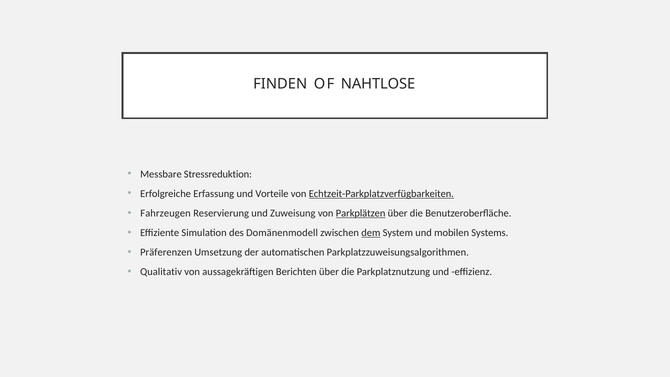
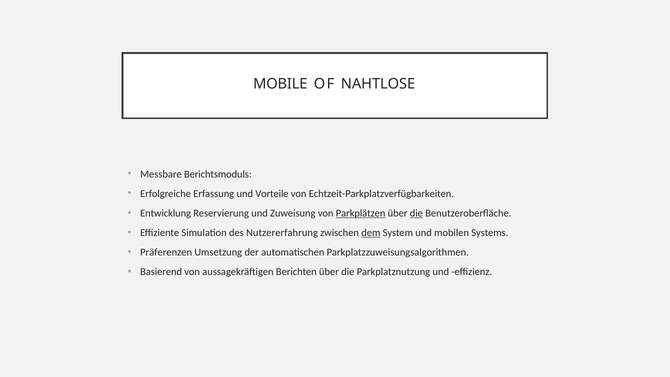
FINDEN: FINDEN -> MOBILE (280, 84)
Stressreduktion: Stressreduktion -> Berichtsmoduls (218, 174)
Echtzeit-Parkplatzverfügbarkeiten underline: present -> none (381, 194)
Fahrzeugen: Fahrzeugen -> Entwicklung (166, 213)
die underline: none -> present (416, 213)
Domänenmodell: Domänenmodell -> Nutzererfahrung (282, 233)
Qualitativ: Qualitativ -> Basierend (161, 272)
